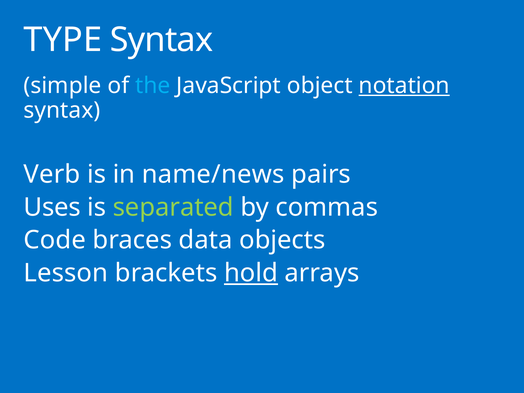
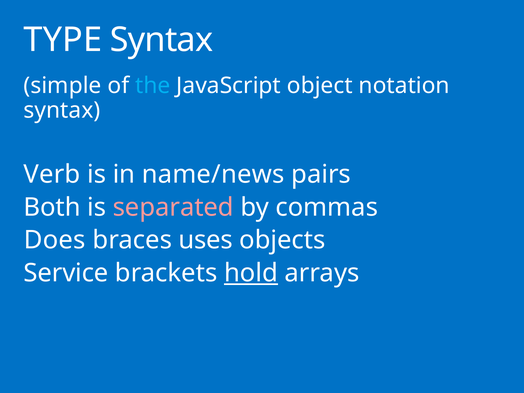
notation underline: present -> none (404, 85)
Uses: Uses -> Both (52, 207)
separated colour: light green -> pink (173, 207)
Code: Code -> Does (55, 240)
data: data -> uses (206, 240)
Lesson: Lesson -> Service (66, 273)
